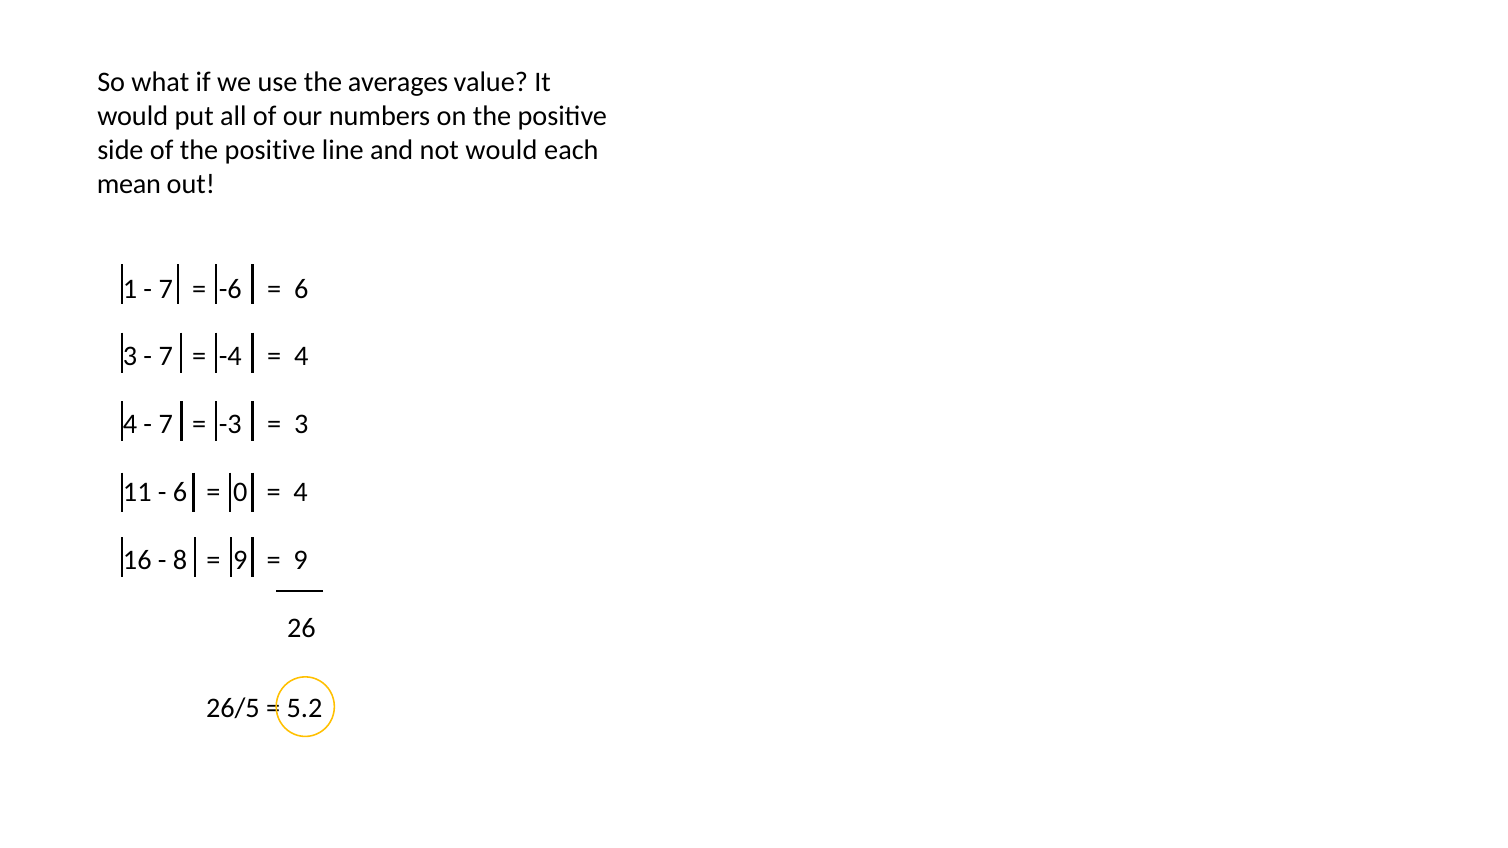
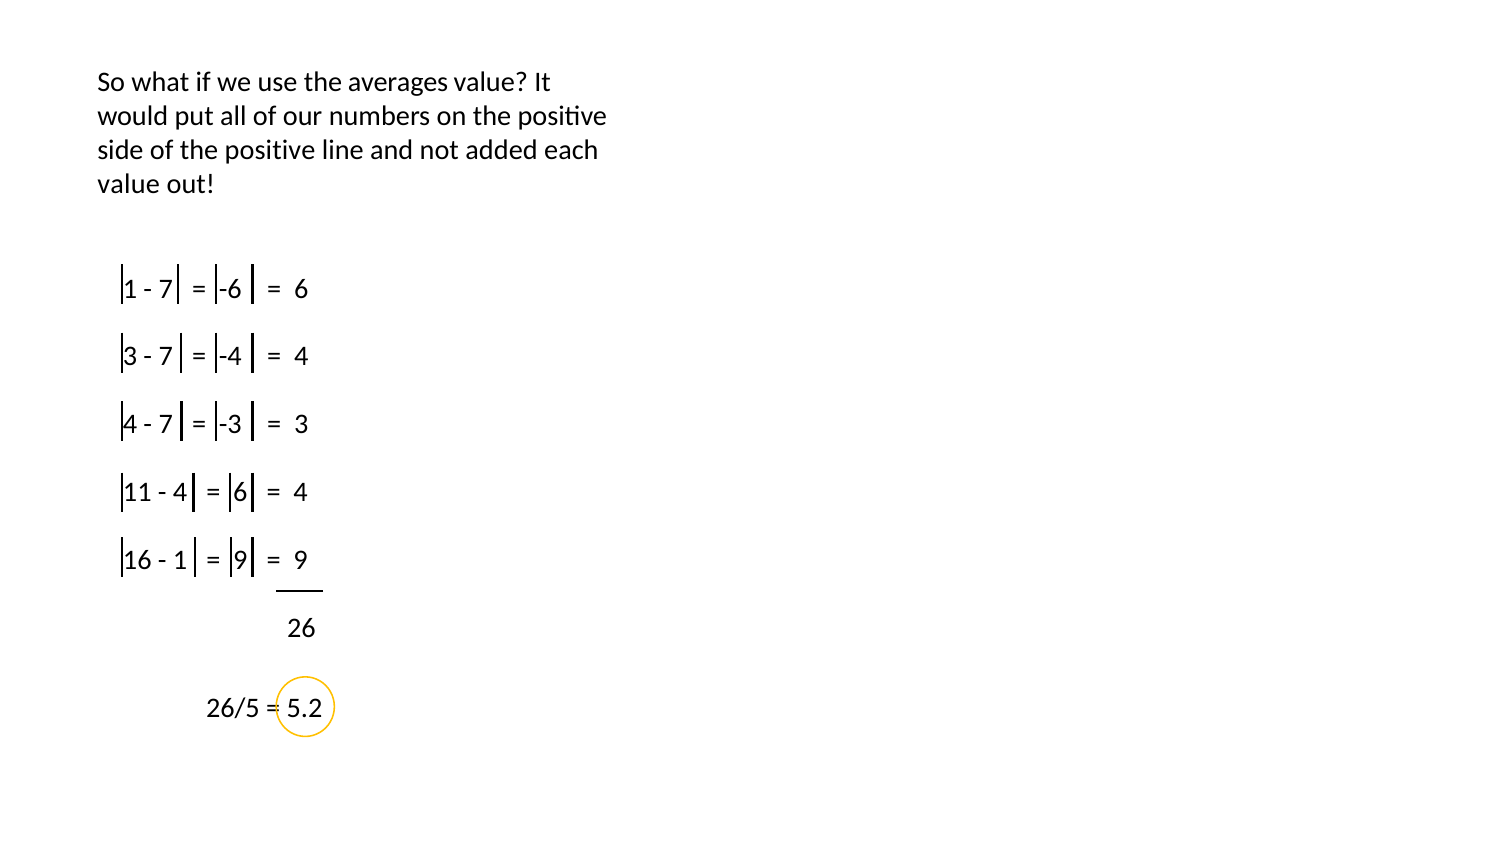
not would: would -> added (502, 150)
mean: mean -> value (129, 184)
6: 6 -> 4 (180, 492)
0: 0 -> 6 (240, 492)
8: 8 -> 1 (180, 560)
